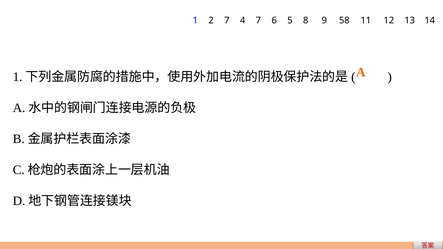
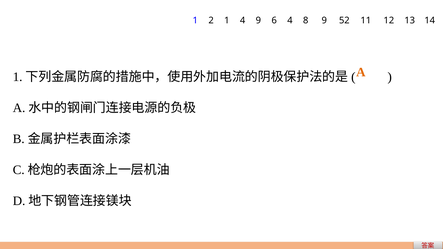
2 7: 7 -> 1 (227, 20)
4 7: 7 -> 9 (258, 20)
6 5: 5 -> 4 (290, 20)
58: 58 -> 52 (344, 20)
